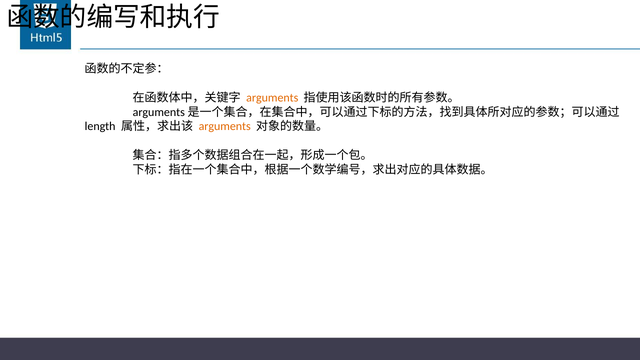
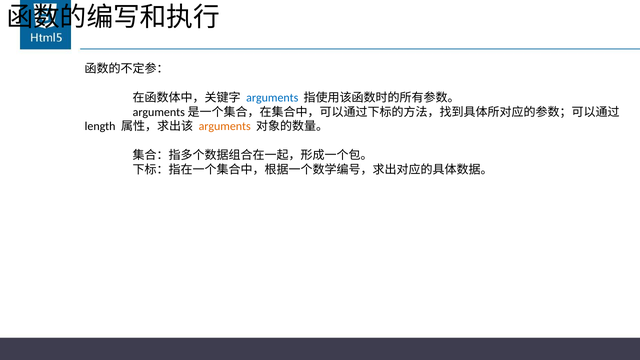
arguments colour: orange -> blue (272, 98)
